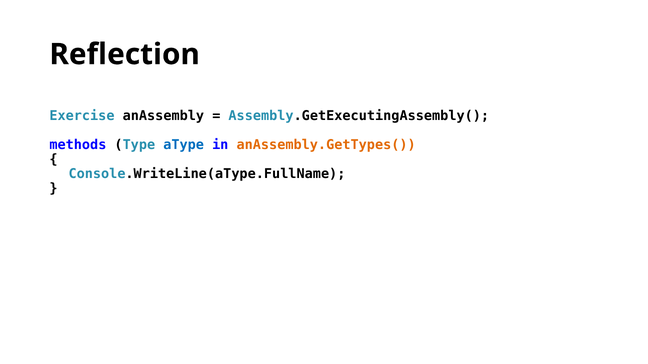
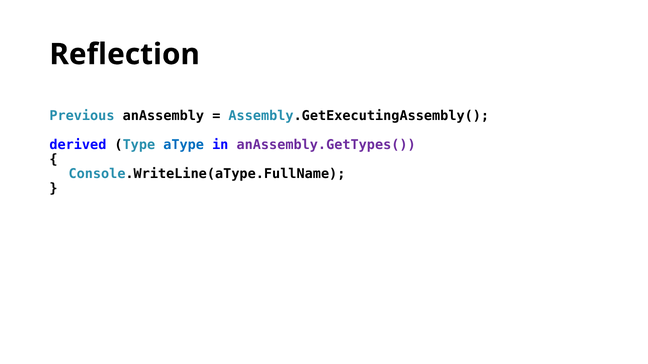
Exercise: Exercise -> Previous (82, 116)
methods: methods -> derived (78, 145)
anAssembly.GetTypes( colour: orange -> purple (326, 145)
